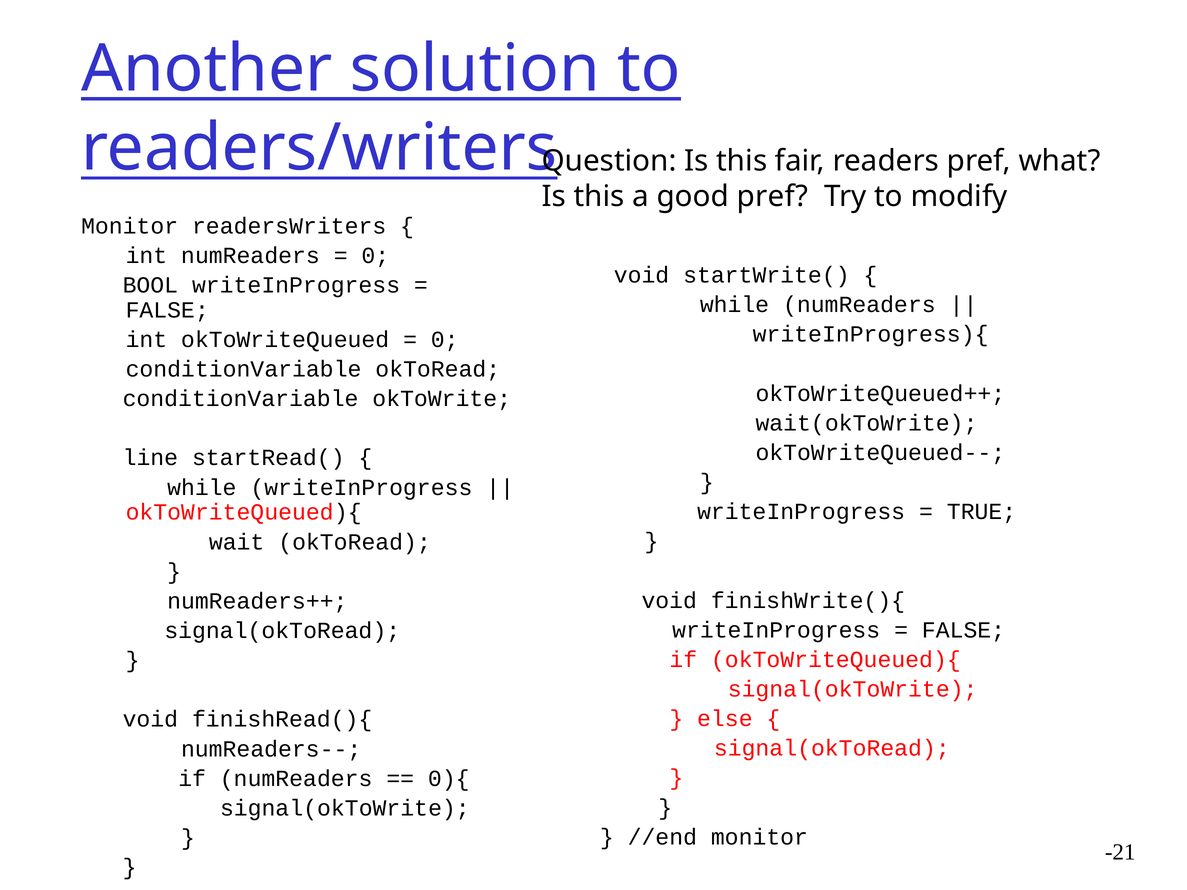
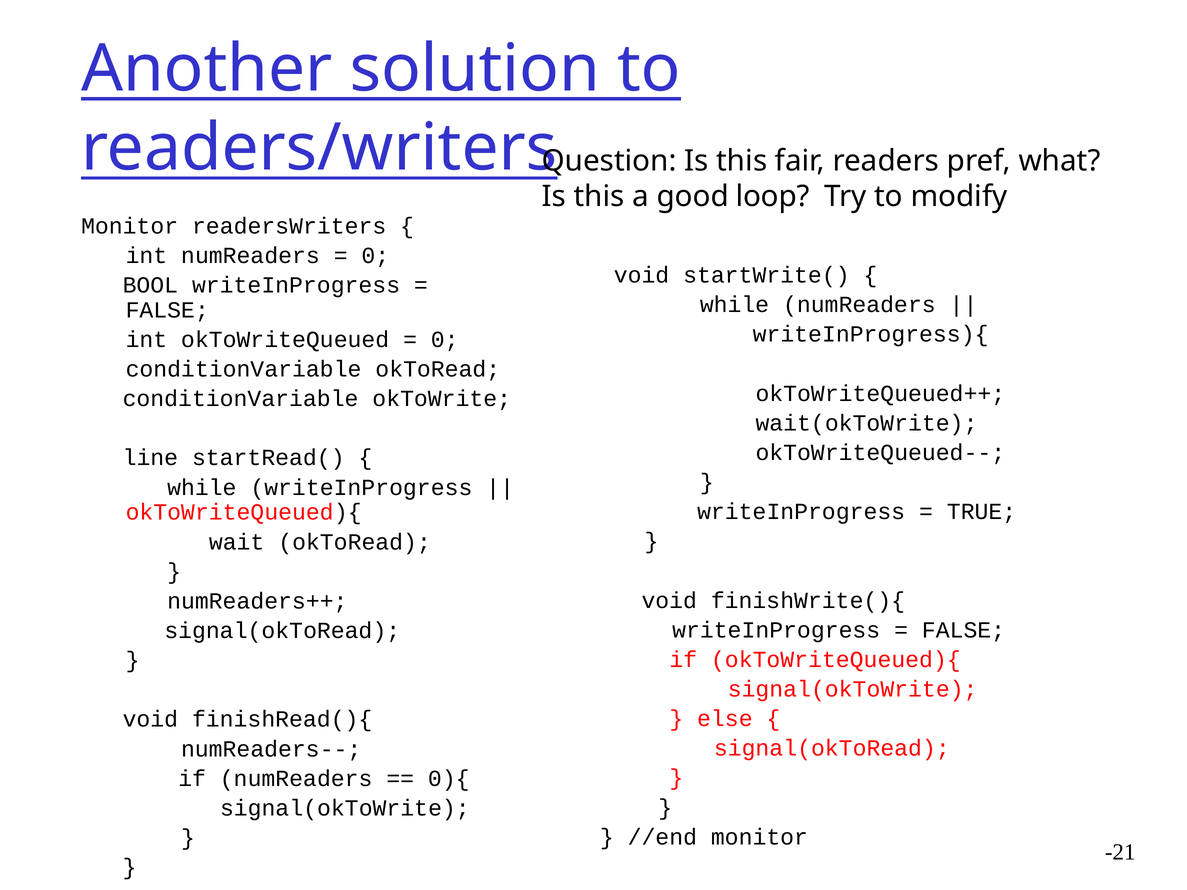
good pref: pref -> loop (773, 196)
